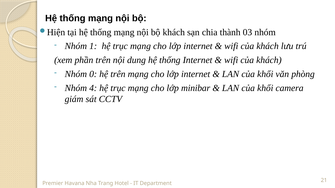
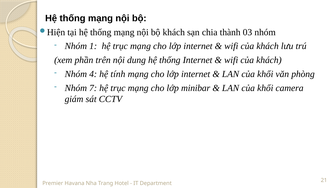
0: 0 -> 4 (93, 74)
hệ trên: trên -> tính (118, 74)
4: 4 -> 7 (93, 88)
